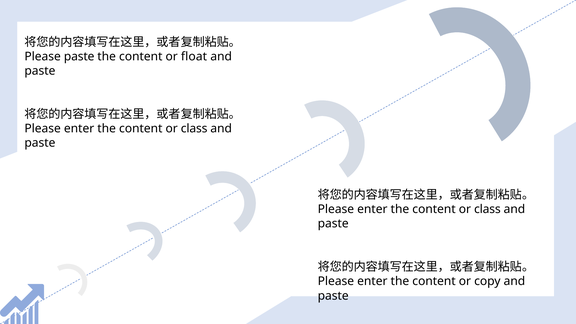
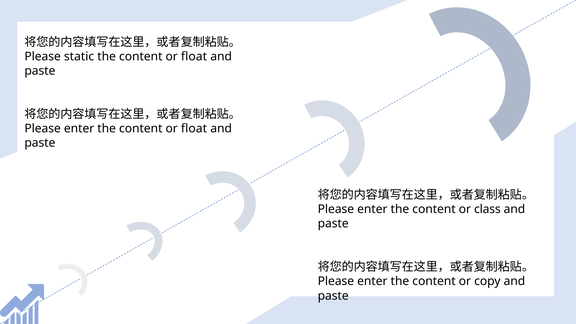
Please paste: paste -> static (79, 56)
class: class -> float (194, 128)
